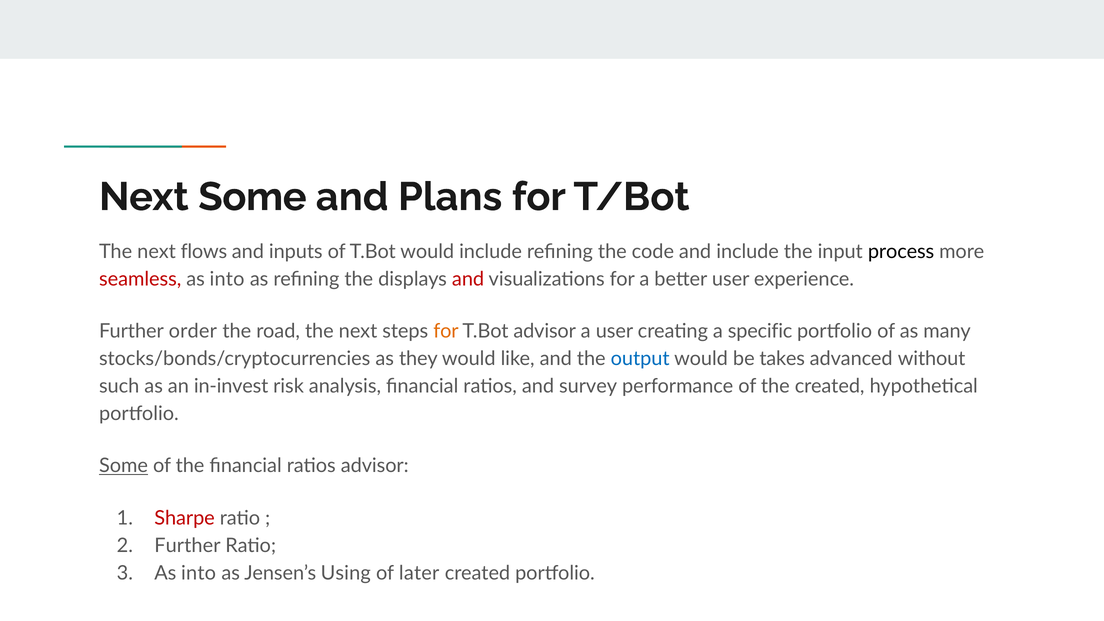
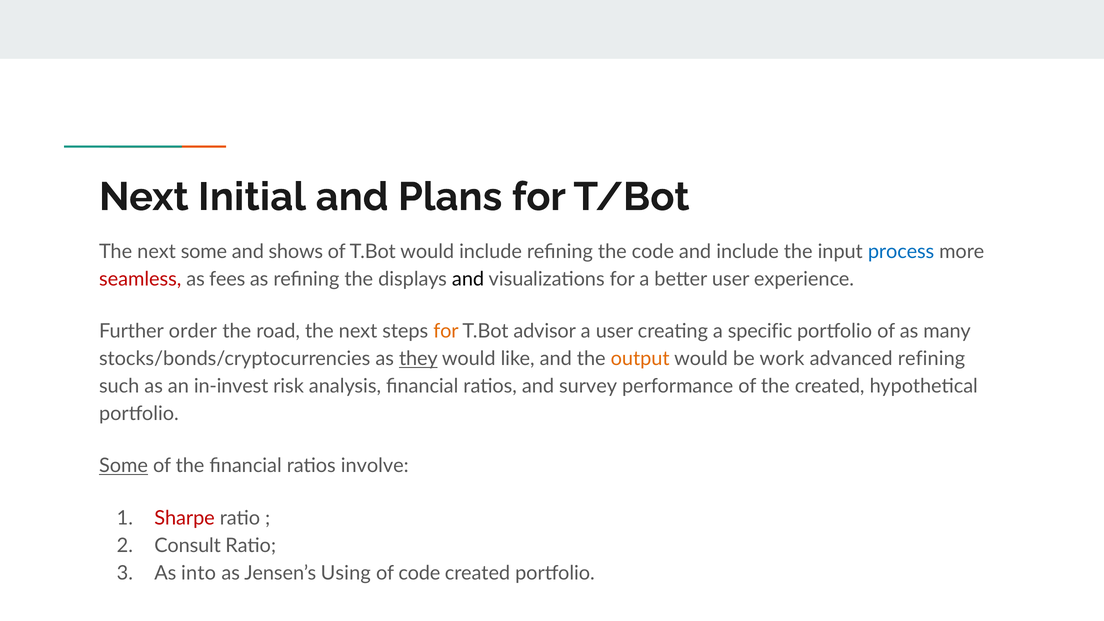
Next Some: Some -> Initial (252, 197)
next flows: flows -> some (204, 252)
inputs: inputs -> shows (296, 252)
process colour: black -> blue (901, 252)
into: into -> fees (227, 279)
and colour: red -> black (468, 279)
they underline: none -> present (418, 359)
output colour: blue -> orange (640, 359)
takes: takes -> work (782, 359)
advanced without: without -> refining (931, 359)
ratios advisor: advisor -> involve (375, 466)
Further: Further -> Consult (188, 545)
of later: later -> code (419, 573)
